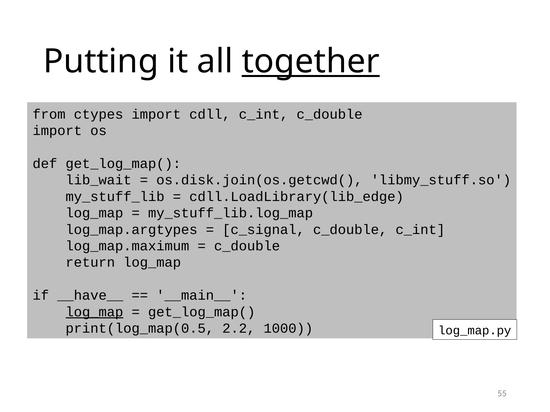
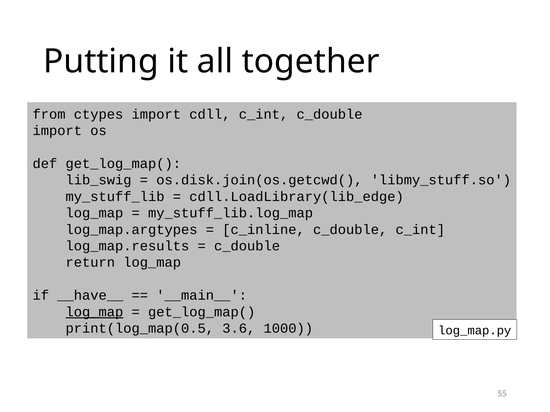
together underline: present -> none (311, 62)
lib_wait: lib_wait -> lib_swig (99, 180)
c_signal: c_signal -> c_inline (264, 230)
log_map.maximum: log_map.maximum -> log_map.results (127, 246)
2.2: 2.2 -> 3.6 (239, 329)
